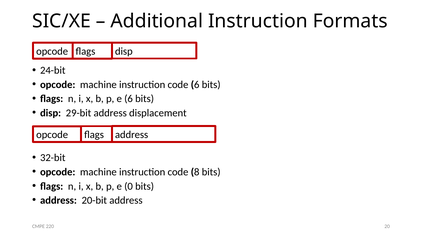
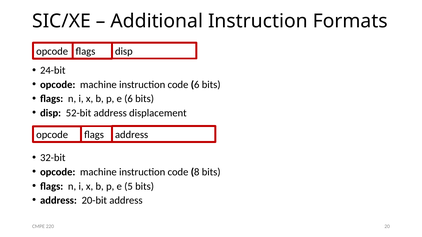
29-bit: 29-bit -> 52-bit (79, 113)
0: 0 -> 5 (129, 186)
